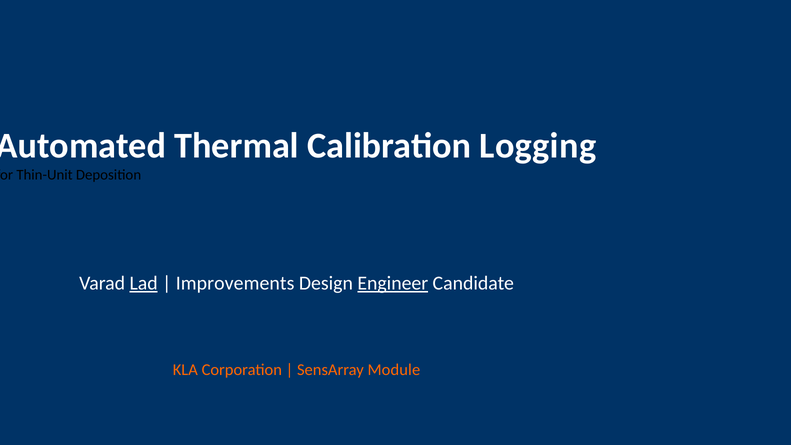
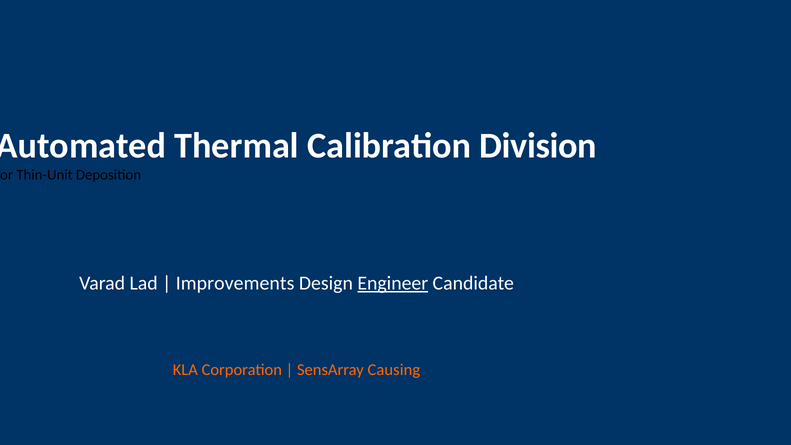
Logging: Logging -> Division (538, 146)
Lad underline: present -> none (144, 283)
Module: Module -> Causing (394, 370)
